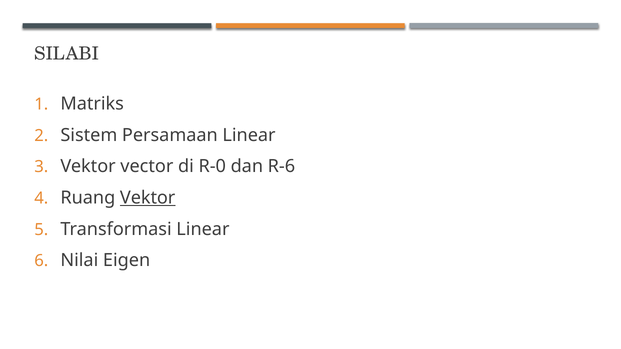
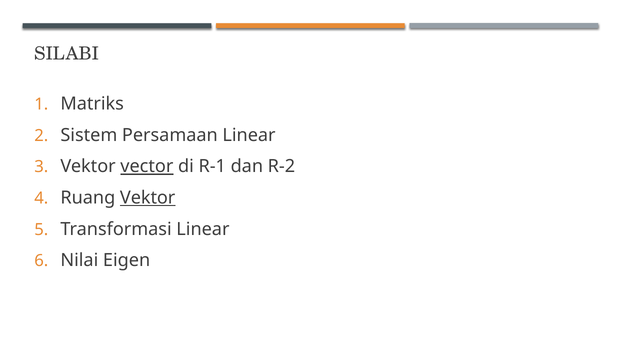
vector underline: none -> present (147, 167)
R-0: R-0 -> R-1 (212, 167)
R-6: R-6 -> R-2 (281, 167)
